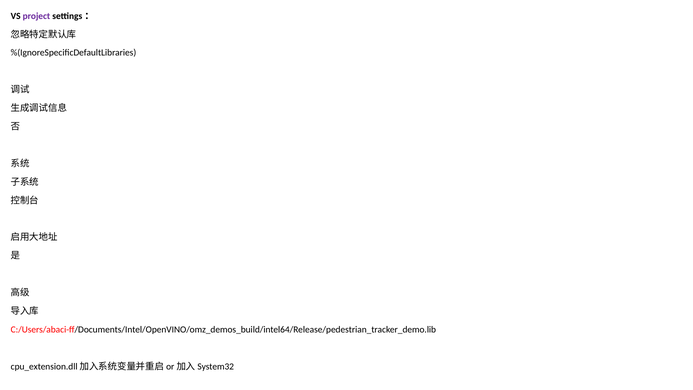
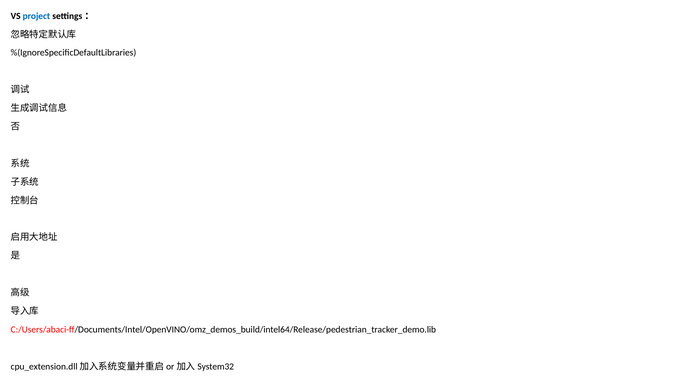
project colour: purple -> blue (36, 16)
